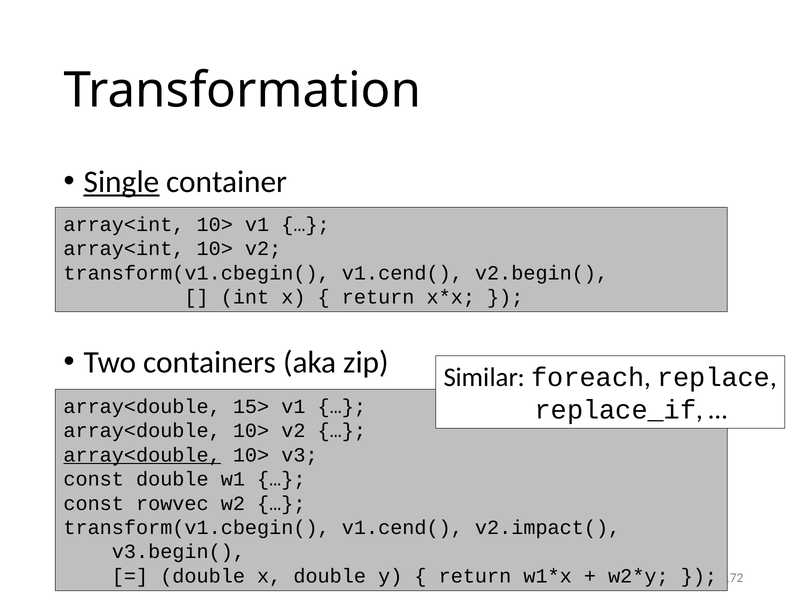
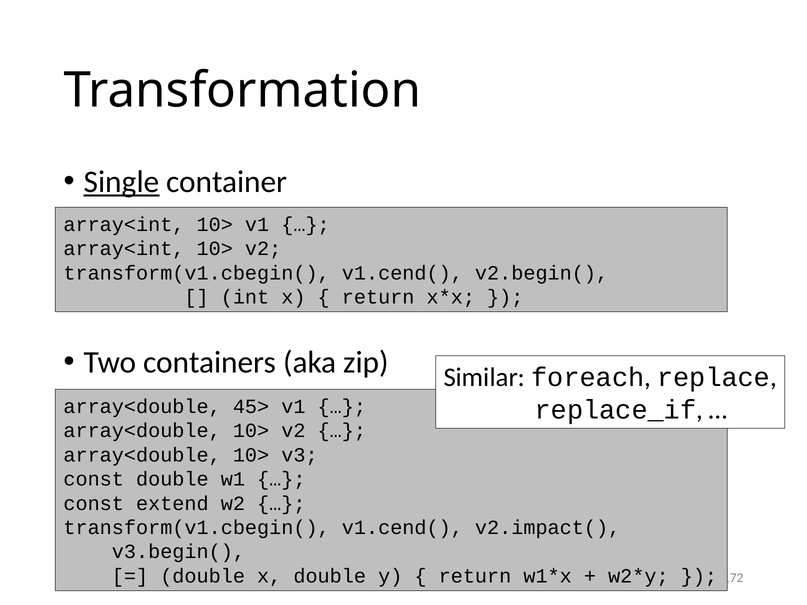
15>: 15> -> 45> (251, 407)
array<double underline: present -> none (142, 455)
rowvec: rowvec -> extend (172, 504)
